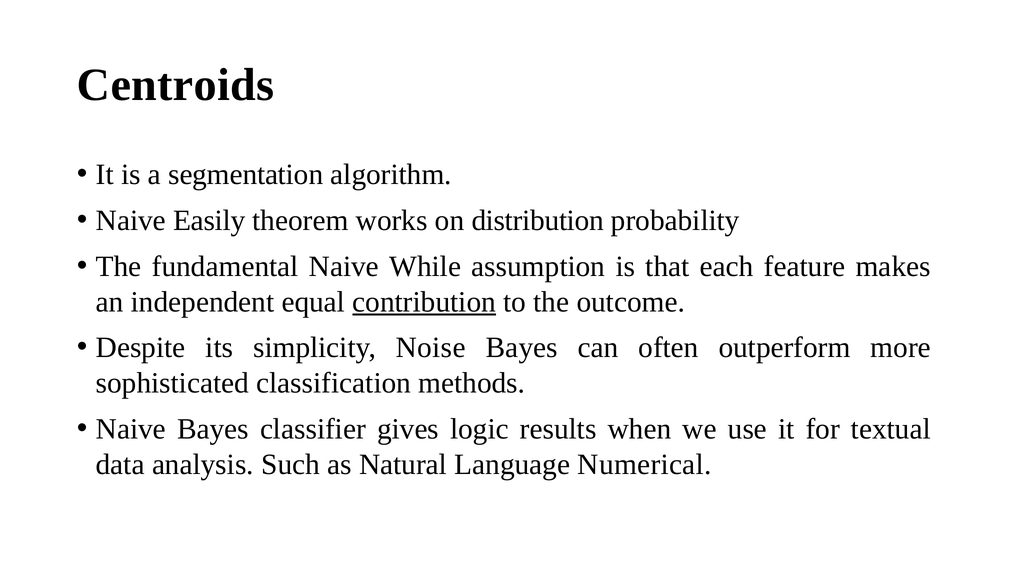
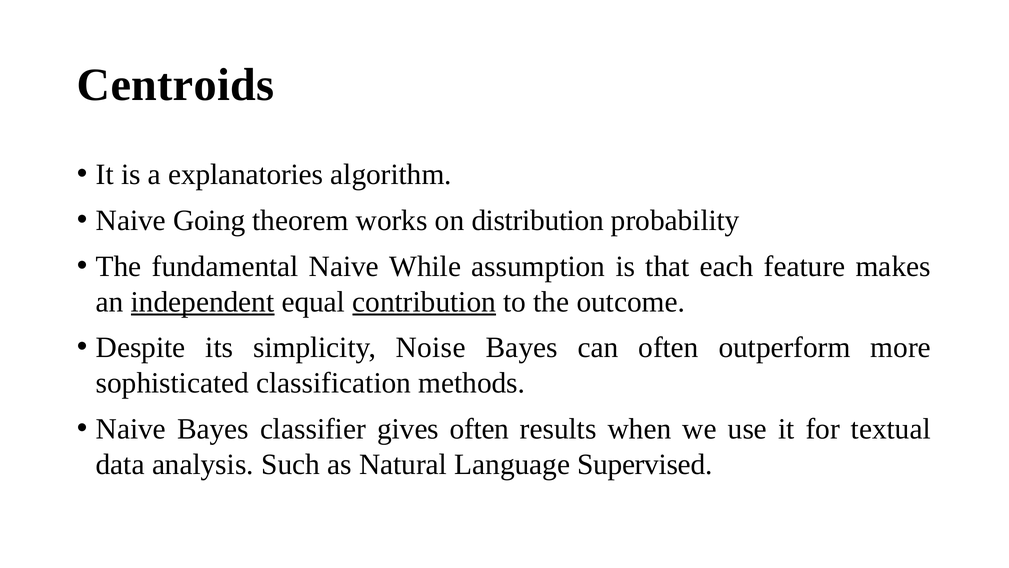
segmentation: segmentation -> explanatories (246, 175)
Easily: Easily -> Going (209, 220)
independent underline: none -> present (203, 302)
gives logic: logic -> often (480, 429)
Numerical: Numerical -> Supervised (645, 464)
